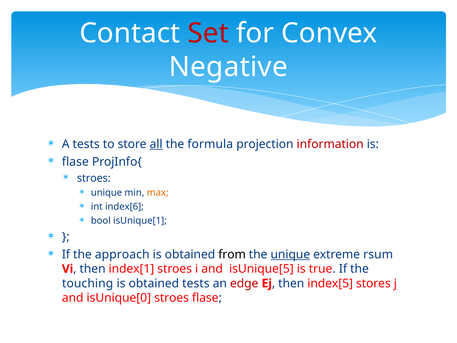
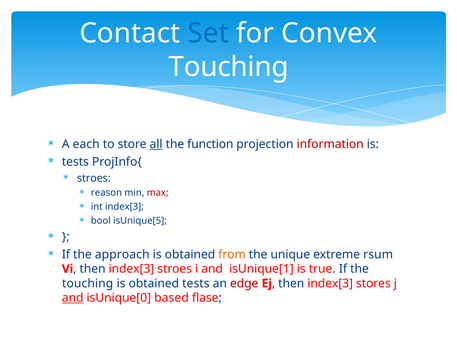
Set colour: red -> blue (208, 33)
Negative: Negative -> Touching (229, 67)
A tests: tests -> each (86, 144)
formula: formula -> function (210, 144)
flase: flase -> tests (75, 162)
unique: unique -> reason (106, 193)
max colour: orange -> red (158, 193)
int index[6: index[6 -> index[3 (124, 207)
isUnique[1: isUnique[1 -> isUnique[5 (140, 221)
from colour: black -> orange (232, 254)
unique underline: present -> none (290, 254)
index[1: index[1 -> index[3 (131, 269)
isUnique[5: isUnique[5 -> isUnique[1 (261, 269)
index[5: index[5 -> index[3 (330, 283)
and underline: none -> present (73, 298)
isUnique[0 stroes: stroes -> based (171, 298)
